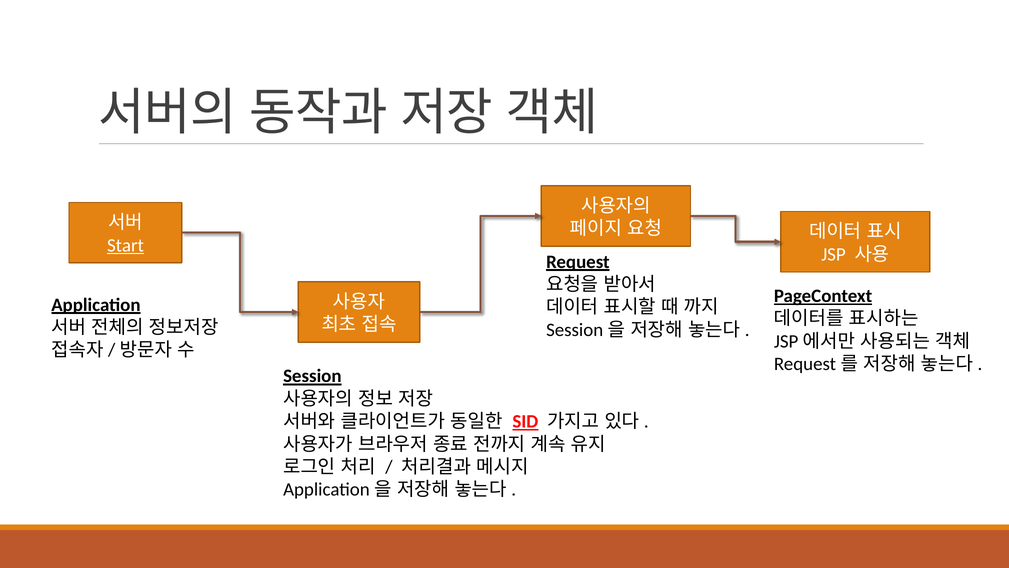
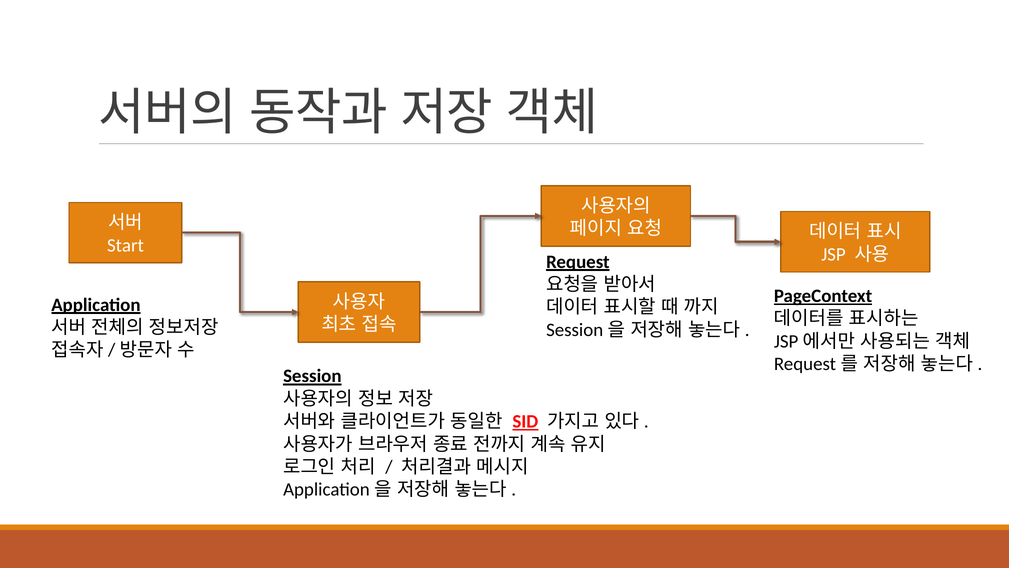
Start underline: present -> none (125, 245)
